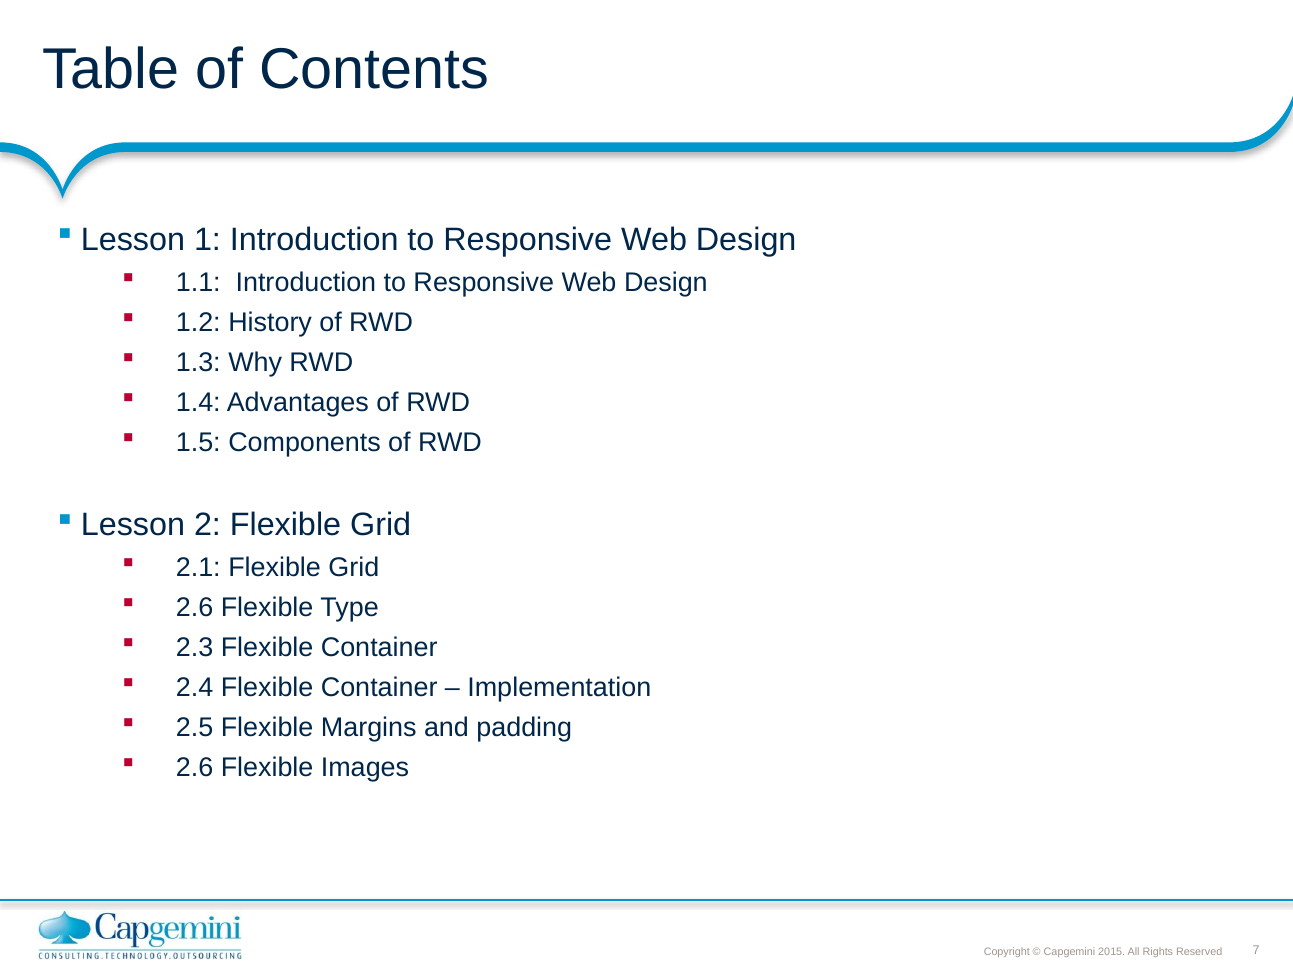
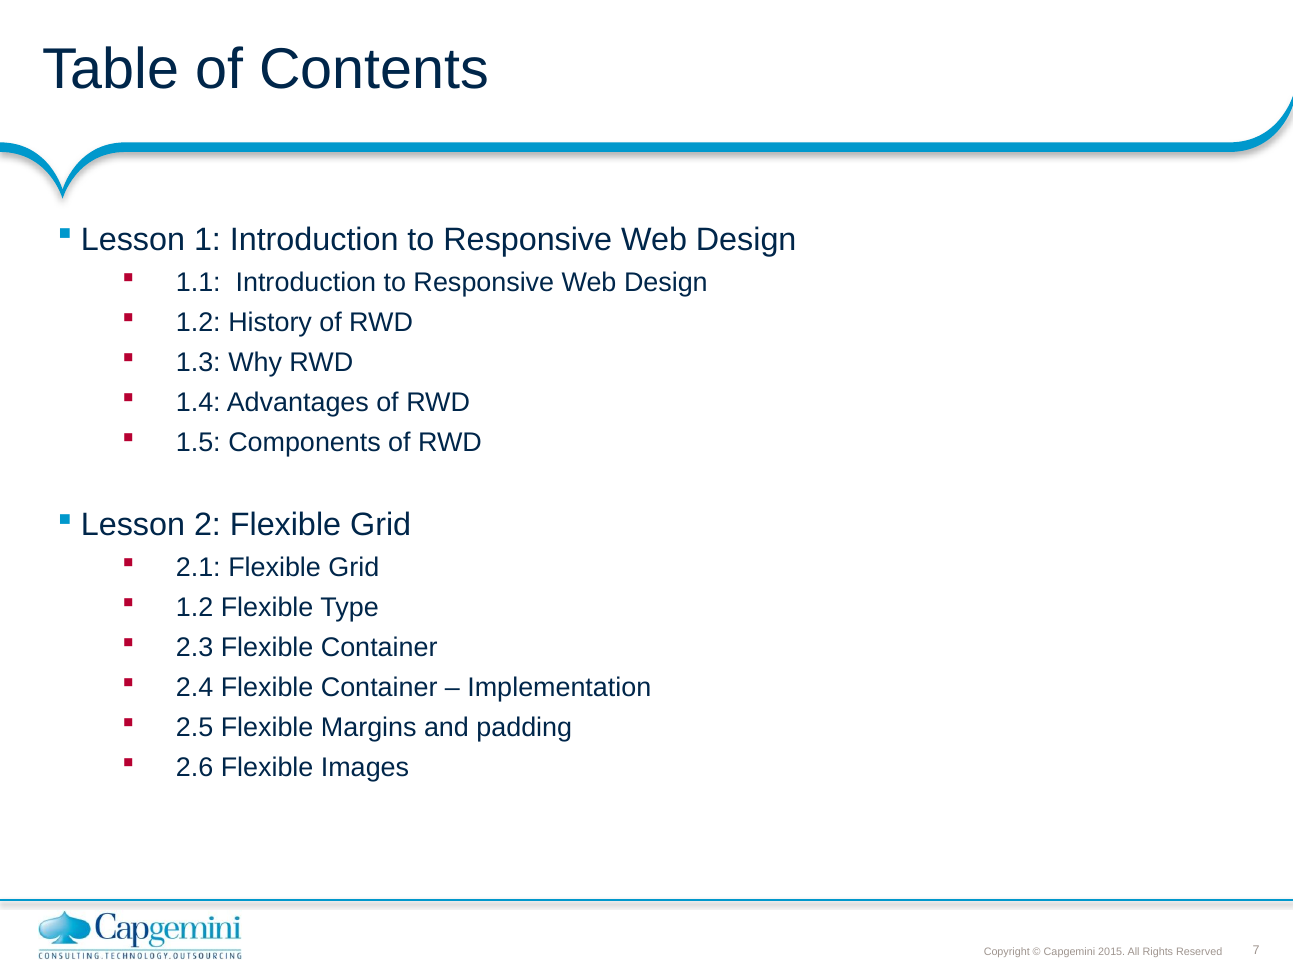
2.6: 2.6 -> 1.2 (195, 608)
